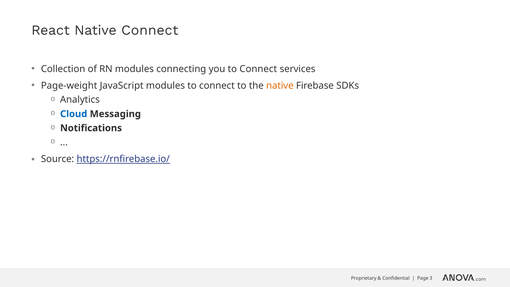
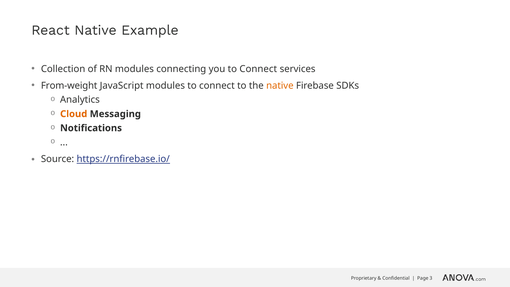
Native Connect: Connect -> Example (150, 30)
Page-weight: Page-weight -> From-weight (69, 86)
Cloud colour: blue -> orange (74, 114)
